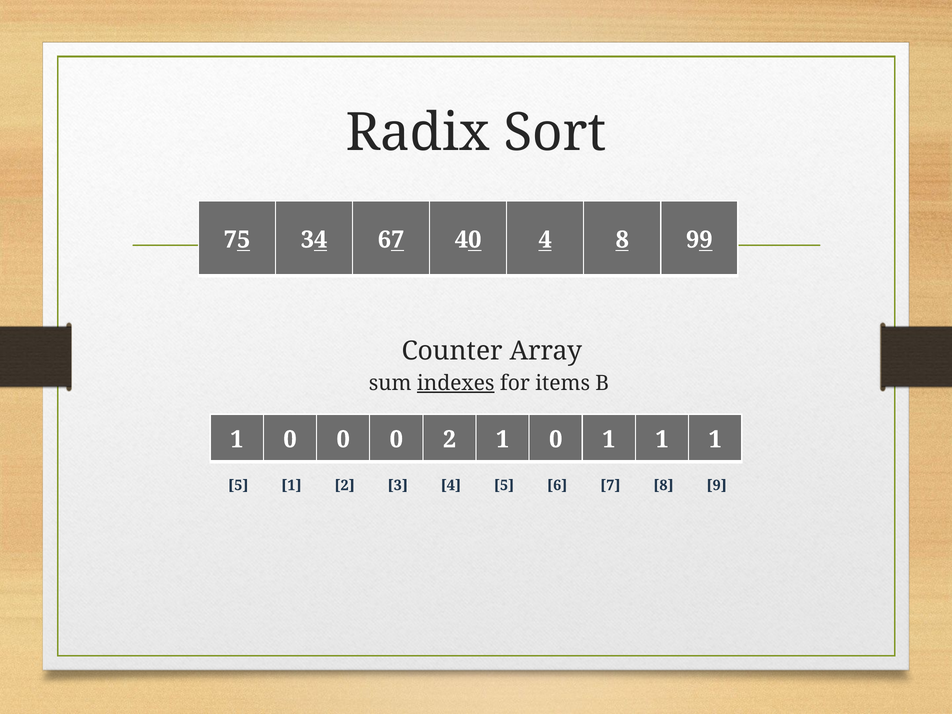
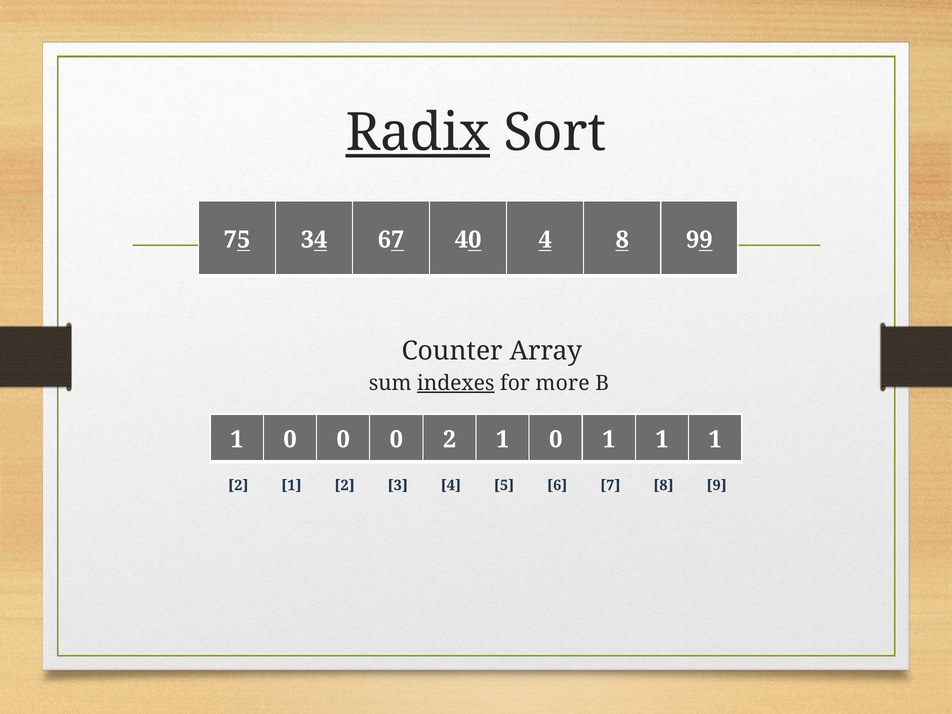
Radix underline: none -> present (418, 133)
items: items -> more (563, 383)
5: 5 -> 2 (238, 485)
